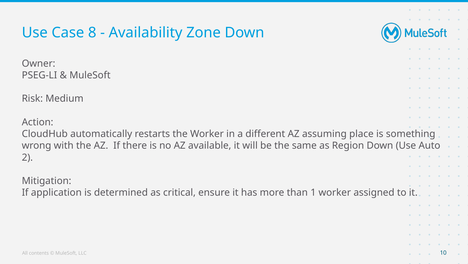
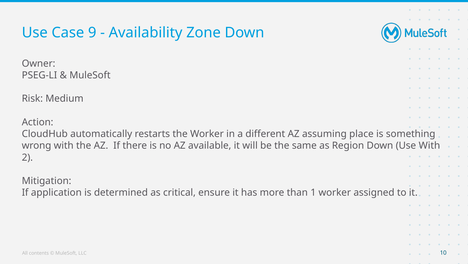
8: 8 -> 9 (92, 33)
Use Auto: Auto -> With (429, 145)
